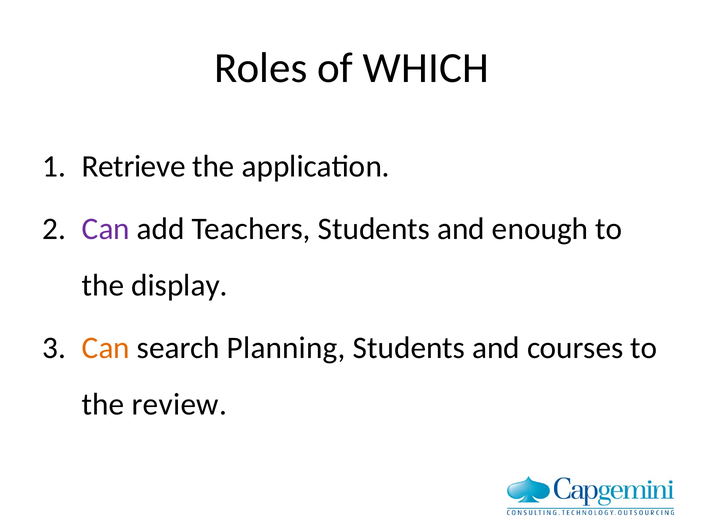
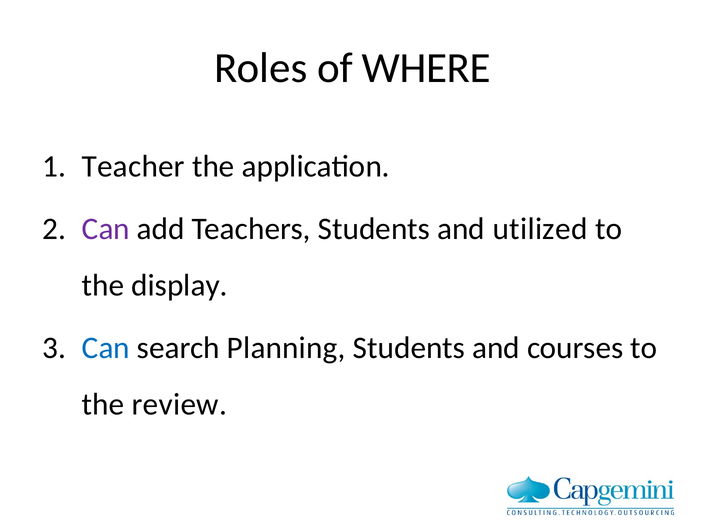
WHICH: WHICH -> WHERE (426, 68)
Retrieve: Retrieve -> Teacher (133, 166)
enough: enough -> utilized (540, 229)
Can colour: orange -> blue (106, 348)
